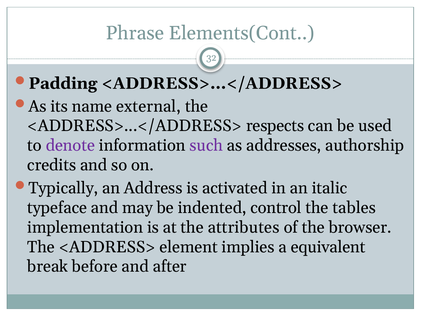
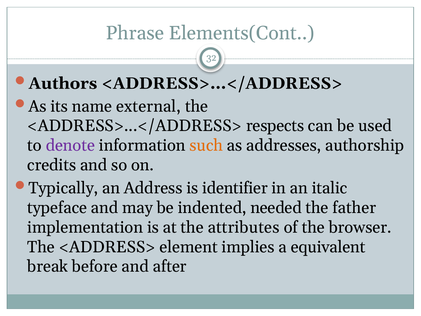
Padding: Padding -> Authors (63, 83)
such colour: purple -> orange (206, 145)
activated: activated -> identifier (235, 188)
control: control -> needed (276, 208)
tables: tables -> father (354, 208)
